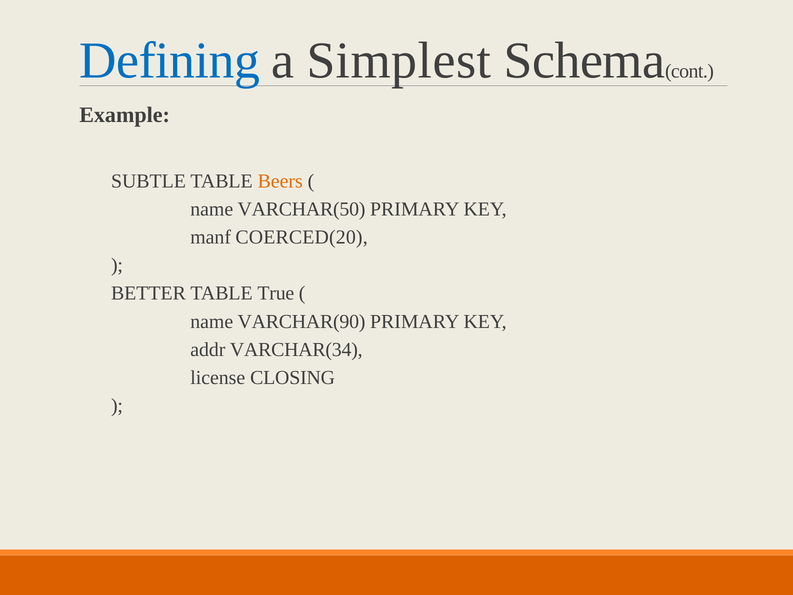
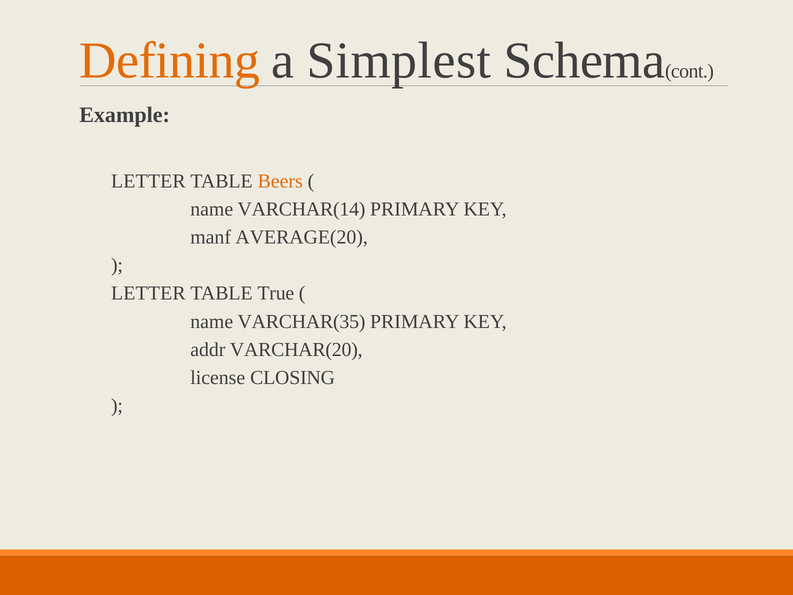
Defining colour: blue -> orange (170, 61)
SUBTLE: SUBTLE -> LETTER (148, 181)
VARCHAR(50: VARCHAR(50 -> VARCHAR(14 (302, 209)
COERCED(20: COERCED(20 -> AVERAGE(20 (302, 237)
BETTER: BETTER -> LETTER (148, 293)
VARCHAR(90: VARCHAR(90 -> VARCHAR(35 (302, 321)
VARCHAR(34: VARCHAR(34 -> VARCHAR(20 (296, 349)
